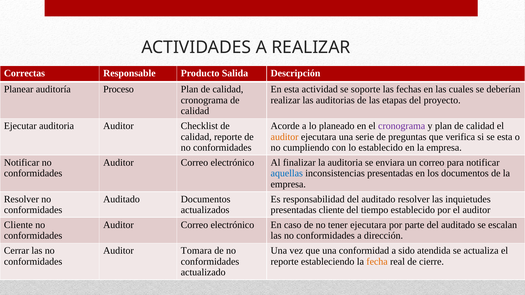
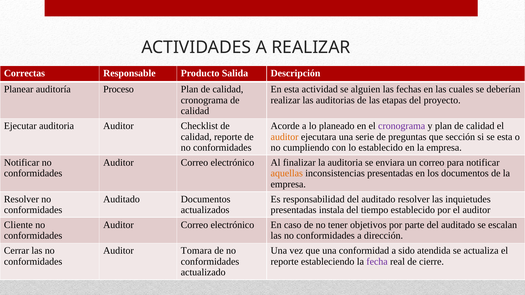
soporte: soporte -> alguien (366, 89)
verifica: verifica -> sección (460, 137)
aquellas colour: blue -> orange (287, 174)
presentadas cliente: cliente -> instala (332, 210)
tener ejecutara: ejecutara -> objetivos (368, 225)
fecha colour: orange -> purple (377, 262)
